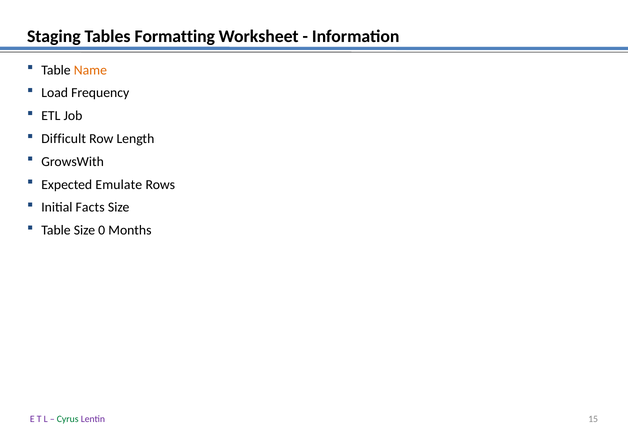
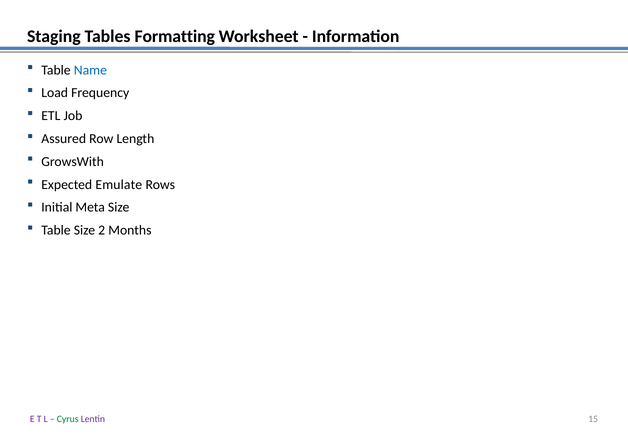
Name colour: orange -> blue (90, 70)
Difficult: Difficult -> Assured (64, 139)
Facts: Facts -> Meta (90, 207)
0: 0 -> 2 (102, 230)
